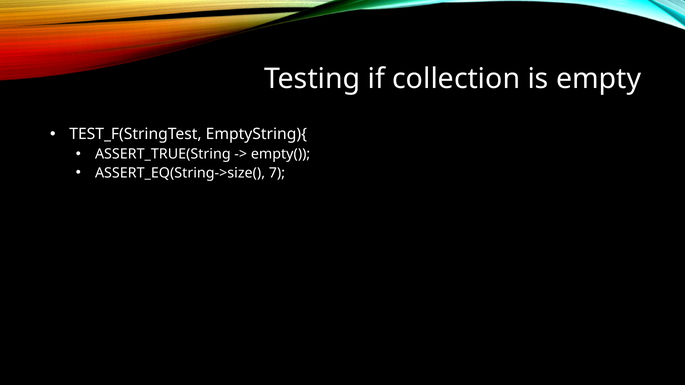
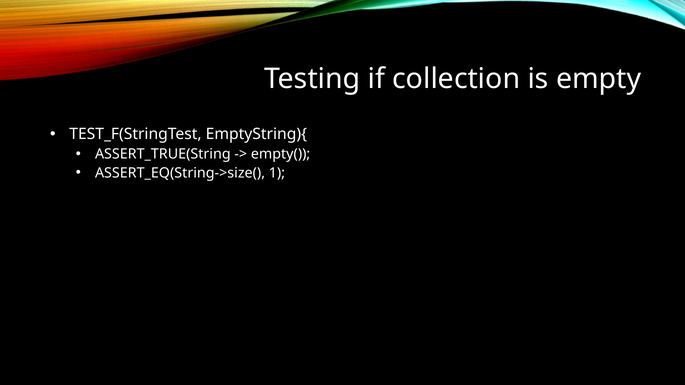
7: 7 -> 1 (277, 173)
